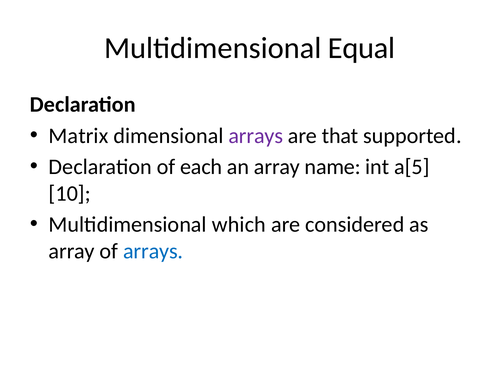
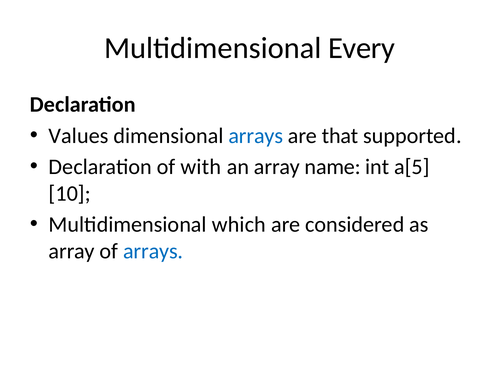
Equal: Equal -> Every (361, 48)
Matrix: Matrix -> Values (79, 136)
arrays colour: purple -> blue (256, 136)
each: each -> with (201, 167)
